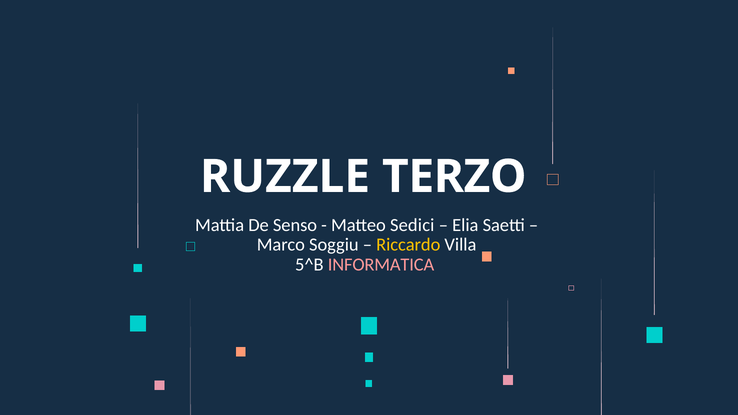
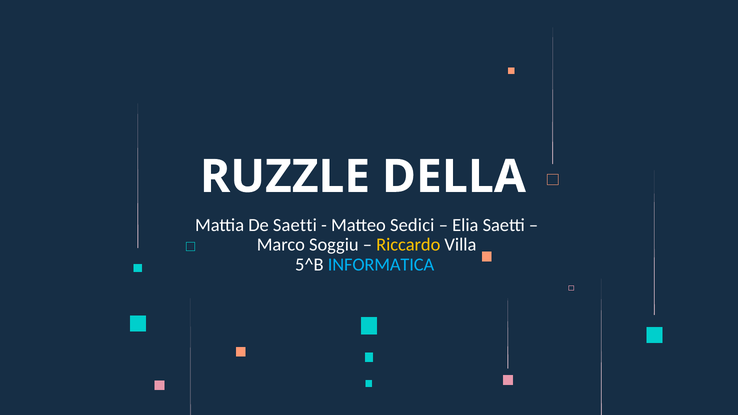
TERZO: TERZO -> DELLA (454, 177)
De Senso: Senso -> Saetti (295, 225)
INFORMATICA colour: pink -> light blue (381, 265)
